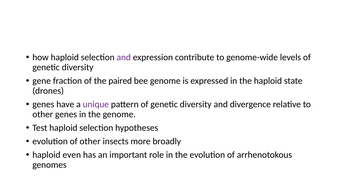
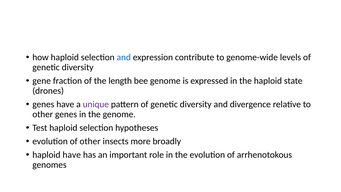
and colour: purple -> blue (124, 57)
paired: paired -> length (120, 81)
haploid even: even -> have (72, 155)
